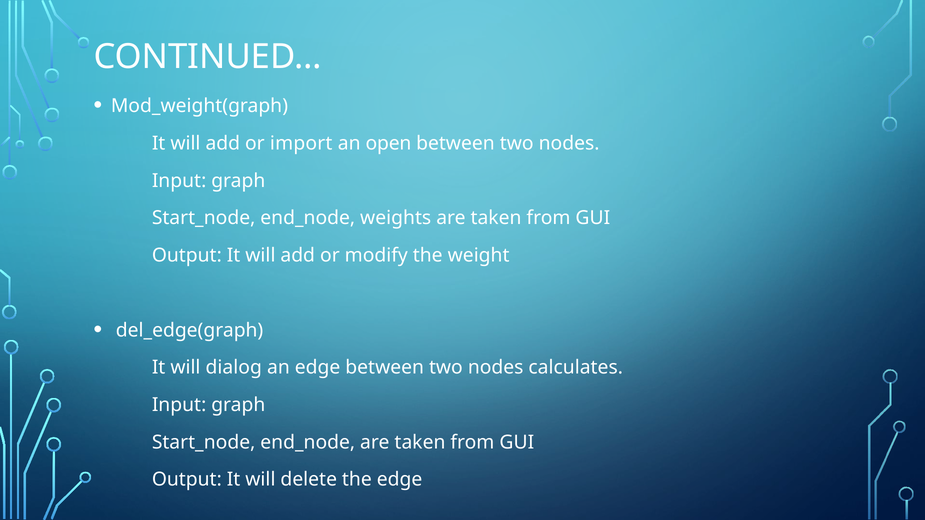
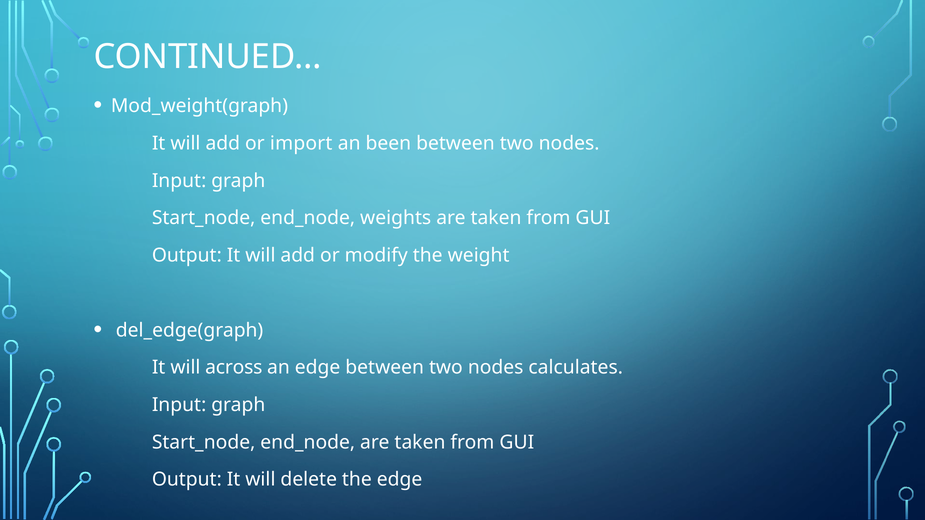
open: open -> been (388, 143)
dialog: dialog -> across (234, 368)
